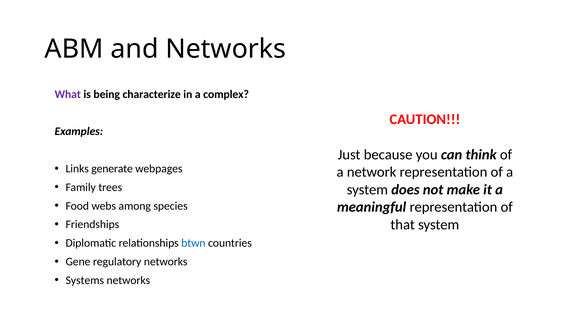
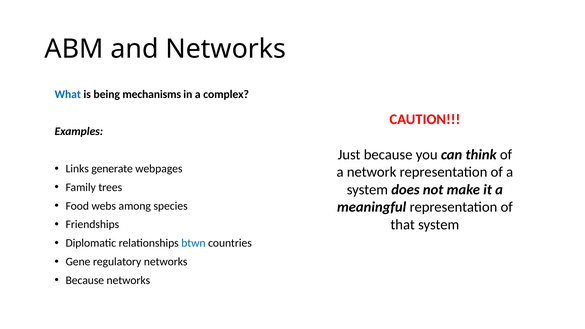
What colour: purple -> blue (68, 94)
characterize: characterize -> mechanisms (152, 94)
Systems: Systems -> Because (85, 280)
